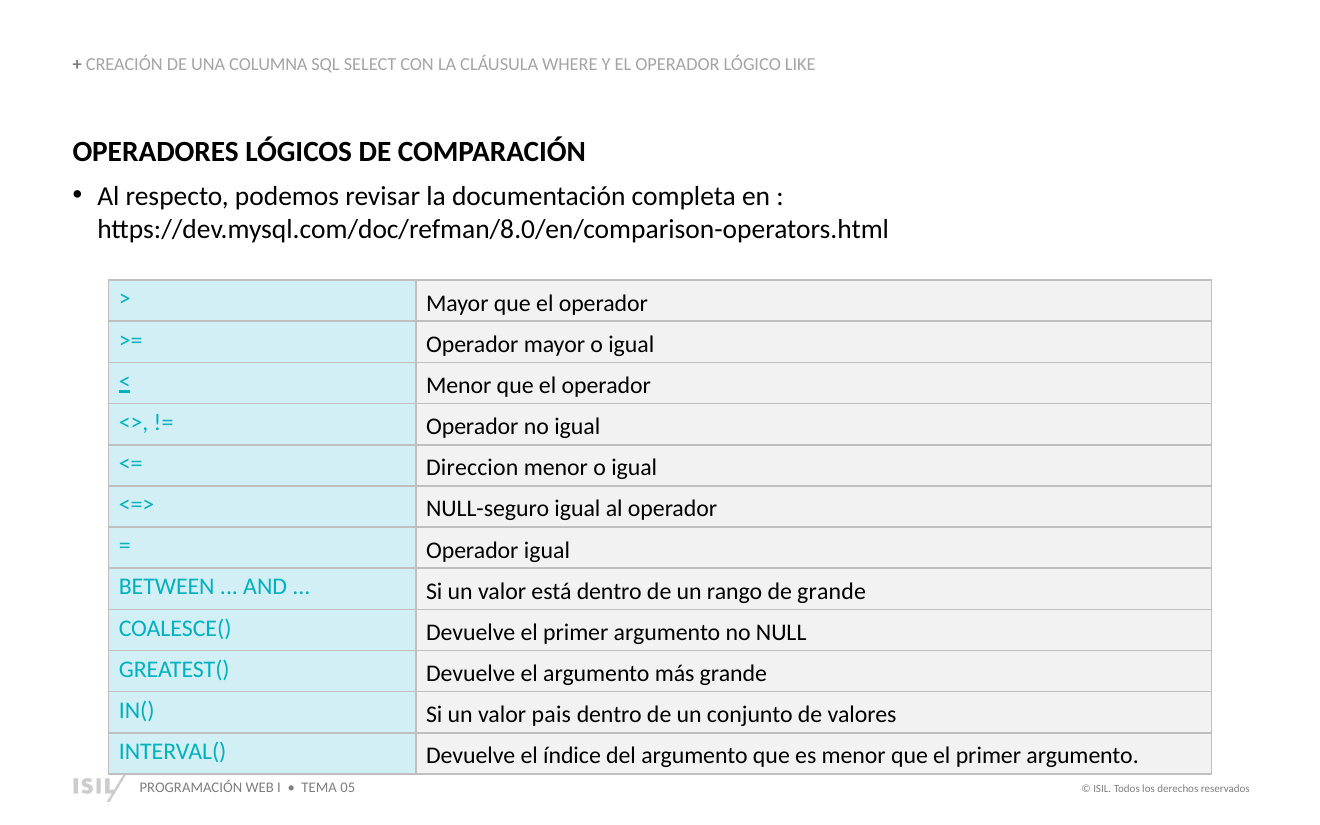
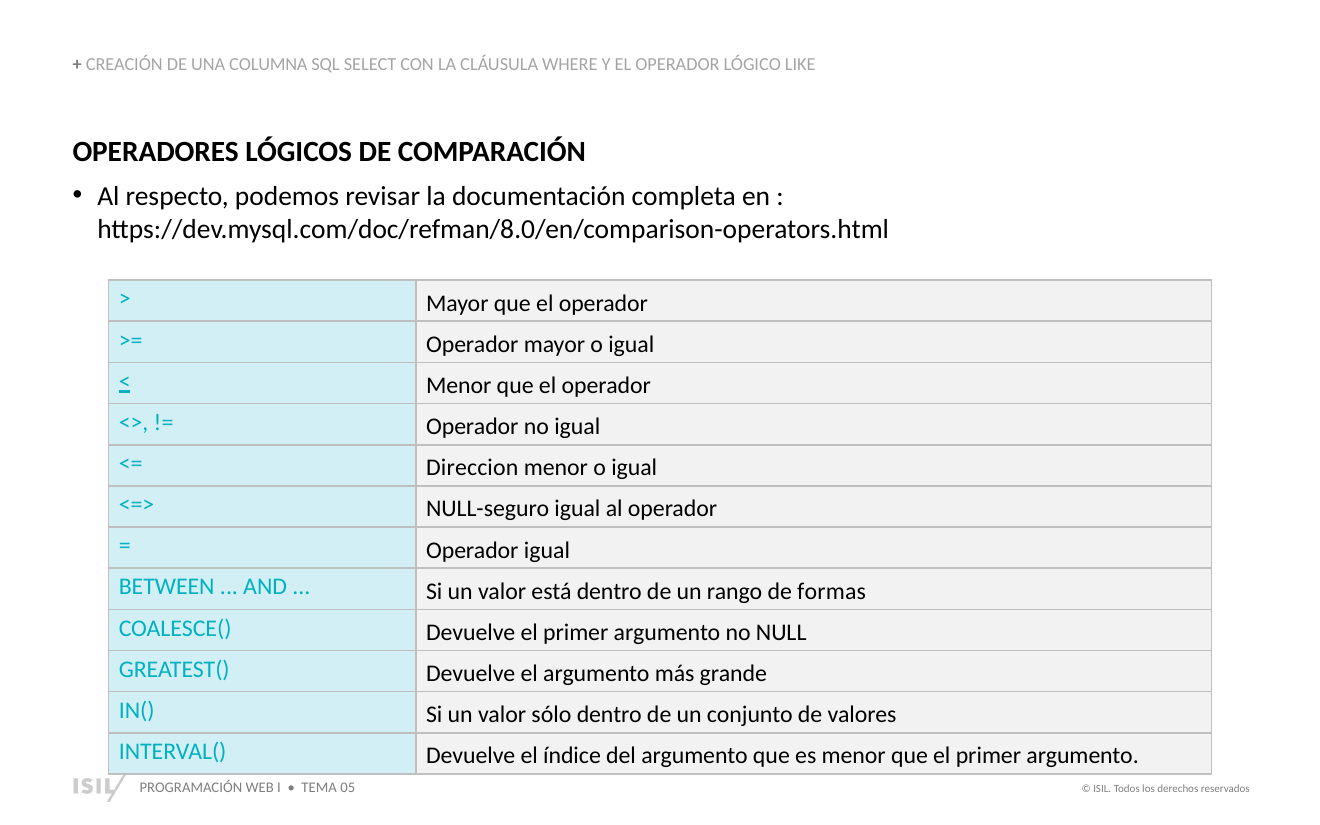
de grande: grande -> formas (832, 591)
pais: pais -> sólo (551, 715)
